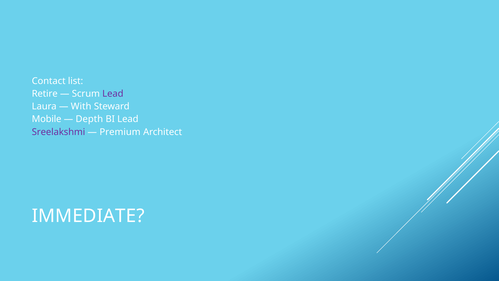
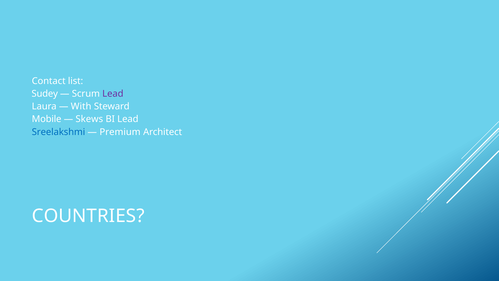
Retire: Retire -> Sudey (45, 94)
Depth: Depth -> Skews (89, 119)
Sreelakshmi colour: purple -> blue (58, 132)
IMMEDIATE: IMMEDIATE -> COUNTRIES (88, 216)
